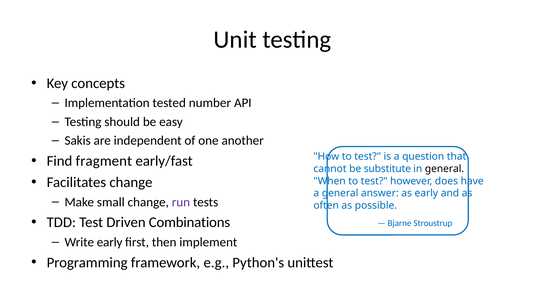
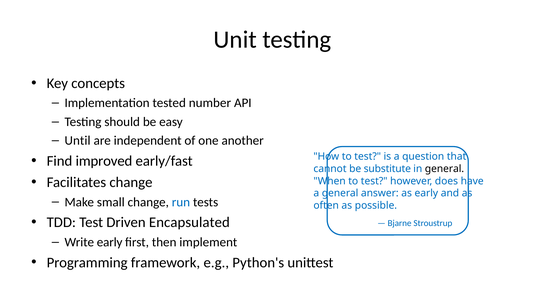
Sakis: Sakis -> Until (78, 141)
fragment: fragment -> improved (104, 161)
run colour: purple -> blue (181, 202)
Combinations: Combinations -> Encapsulated (189, 223)
